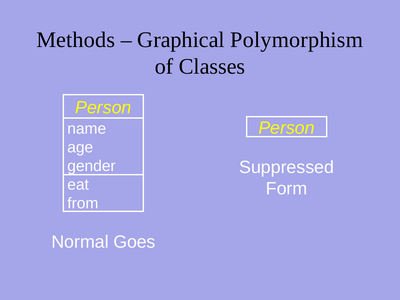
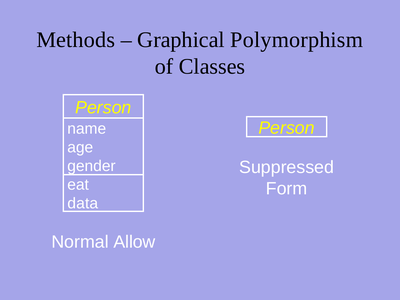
from: from -> data (83, 203)
Goes: Goes -> Allow (134, 242)
